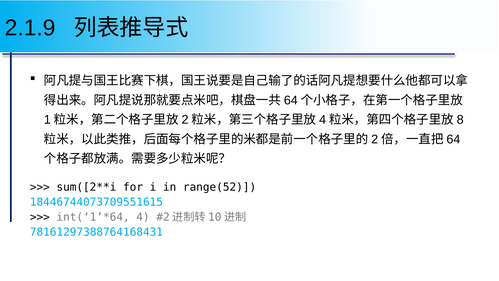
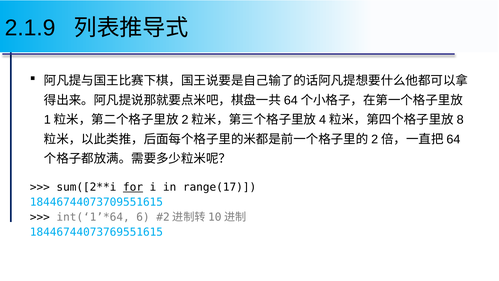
for underline: none -> present (133, 187)
range(52: range(52 -> range(17 (220, 187)
4: 4 -> 6 (143, 217)
78161297388764168431: 78161297388764168431 -> 18446744073769551615 (96, 232)
